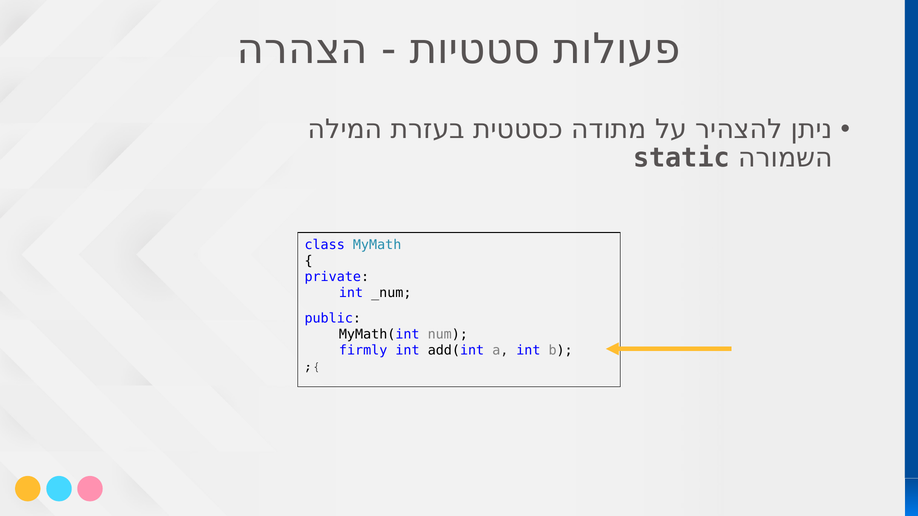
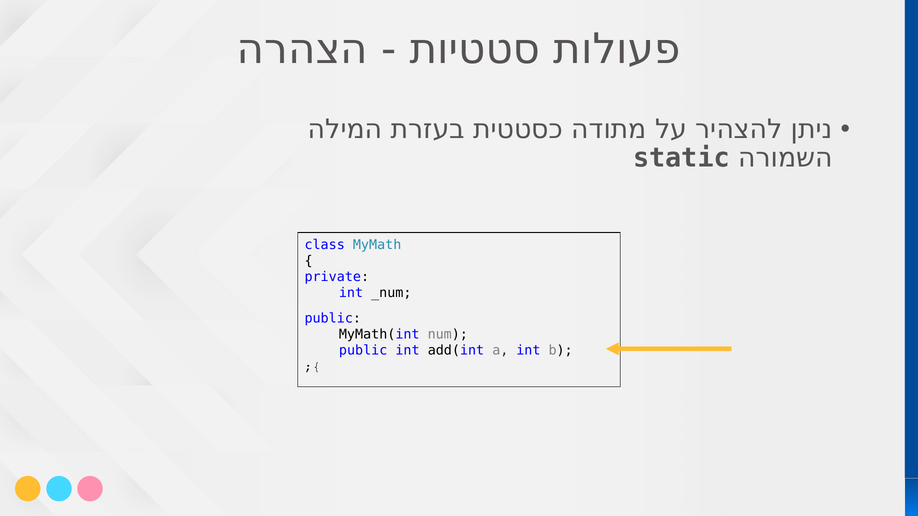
firmly: firmly -> public (363, 351)
